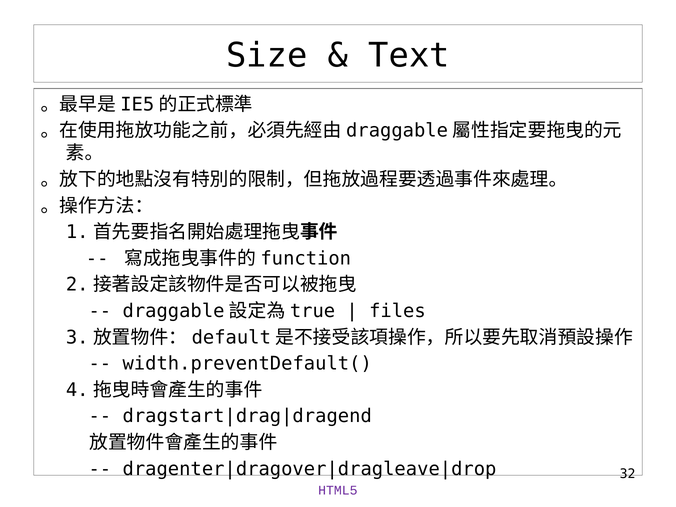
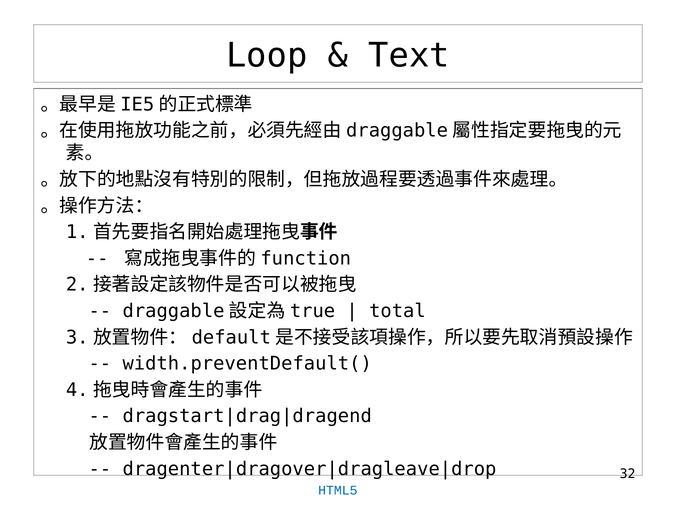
Size: Size -> Loop (267, 56)
files: files -> total (397, 311)
HTML5 colour: purple -> blue (338, 491)
